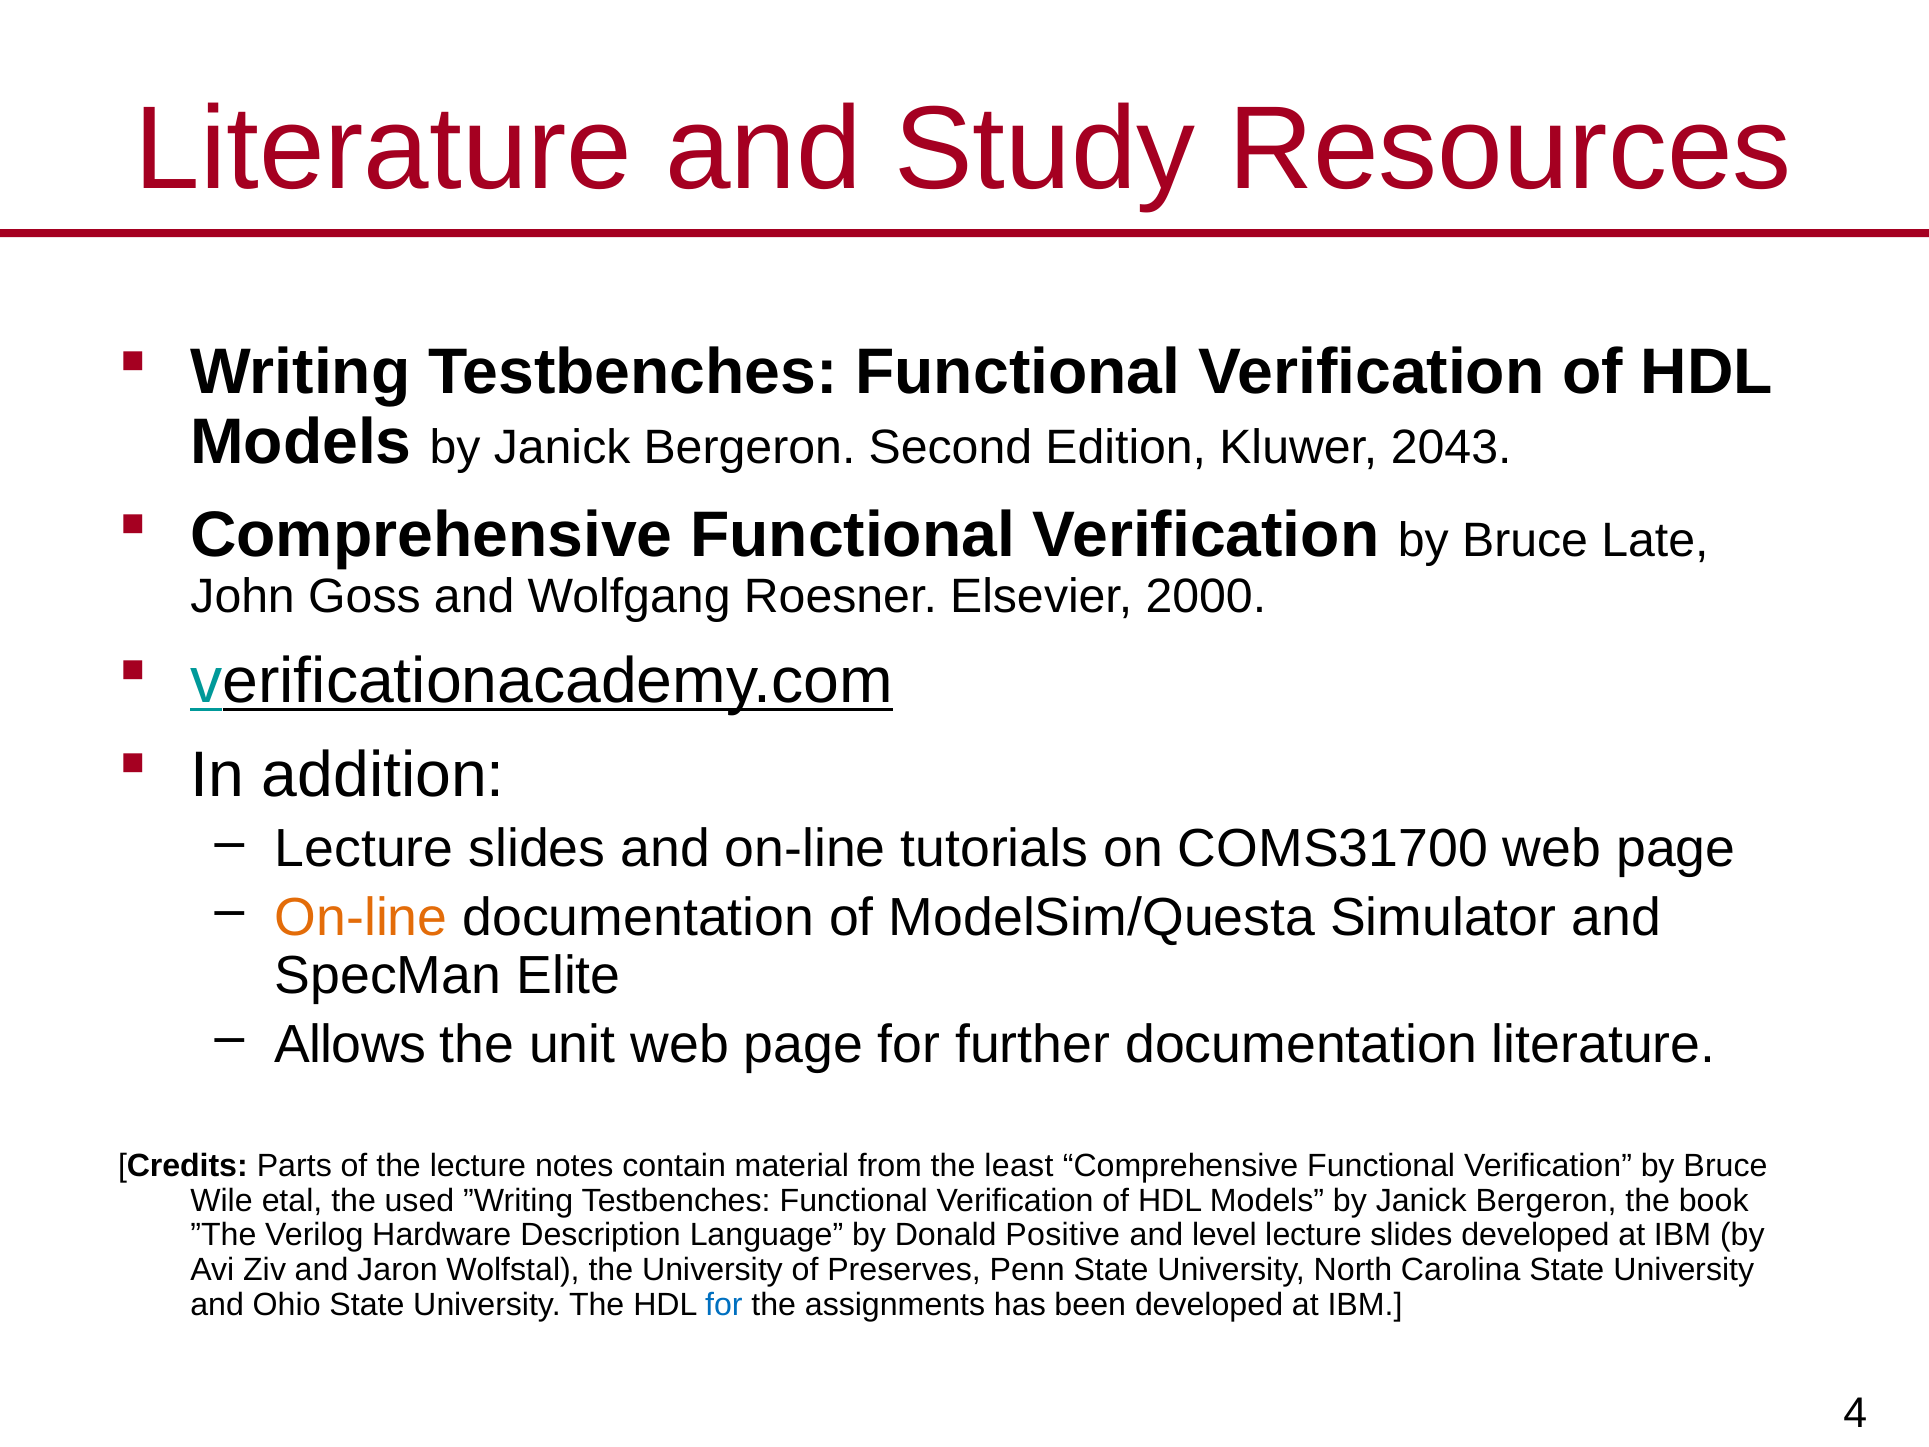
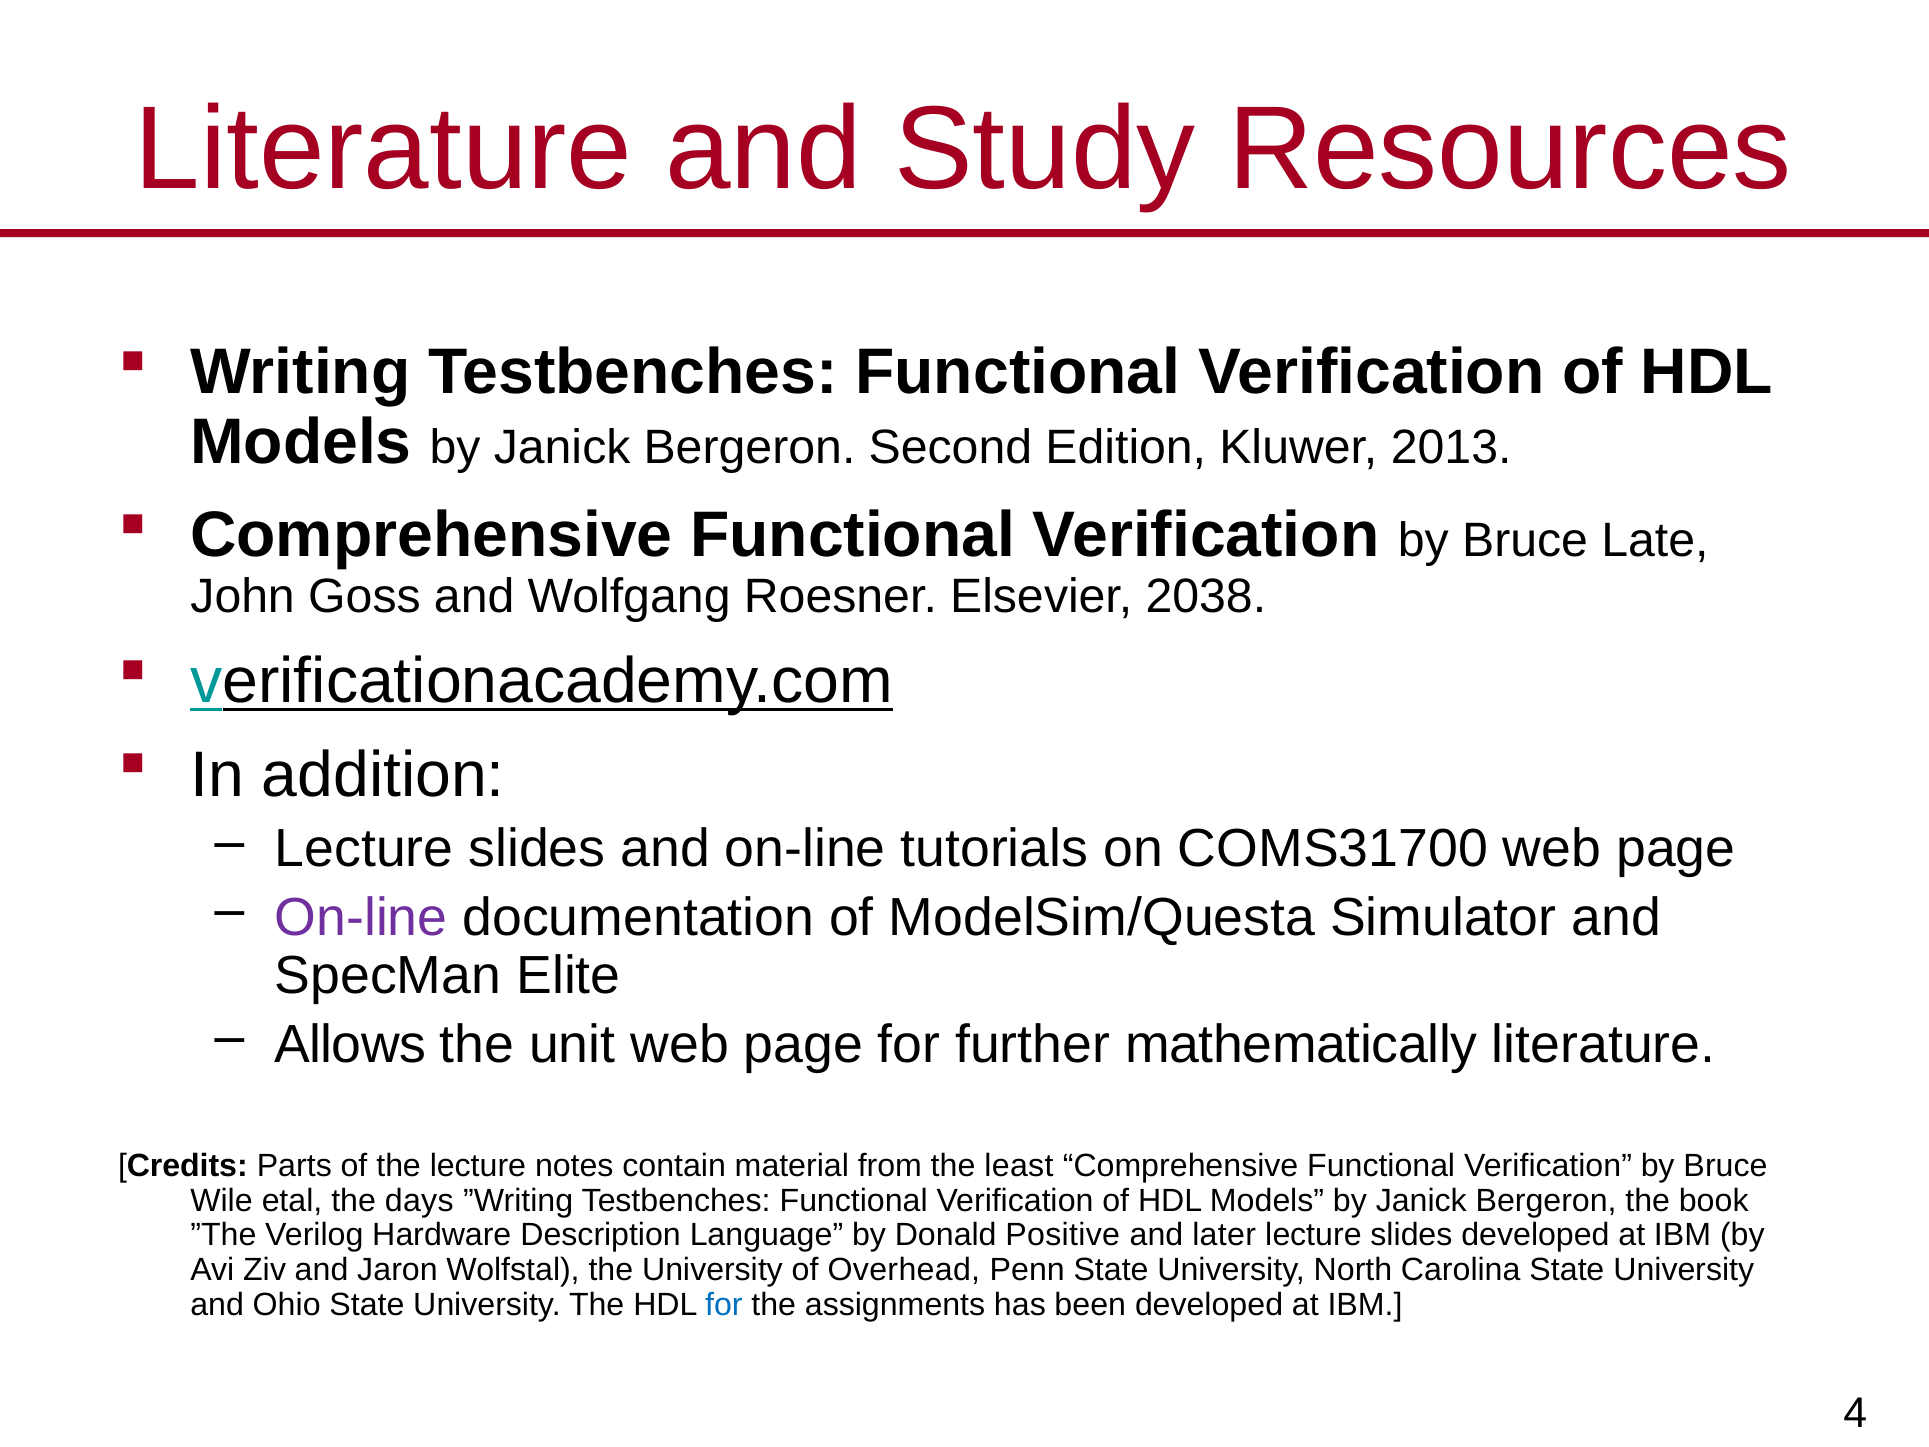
2043: 2043 -> 2013 (1451, 447)
2000: 2000 -> 2038 (1206, 596)
On-line colour: orange -> purple (361, 918)
further documentation: documentation -> mathematically (1301, 1044)
used: used -> days (419, 1200)
level: level -> later (1224, 1235)
Preserves: Preserves -> Overhead (904, 1270)
